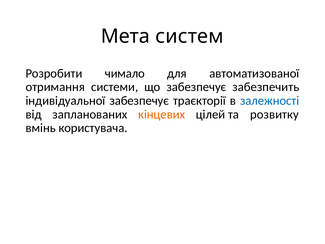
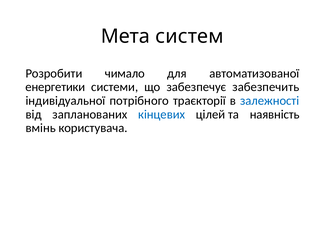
отримання: отримання -> енергетики (55, 87)
індивідуальної забезпечує: забезпечує -> потрібного (139, 101)
кінцевих colour: orange -> blue (162, 114)
розвитку: розвитку -> наявність (275, 114)
